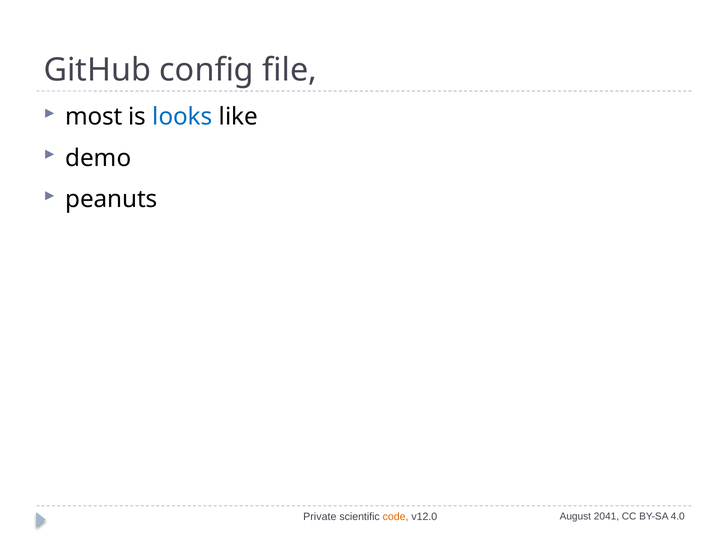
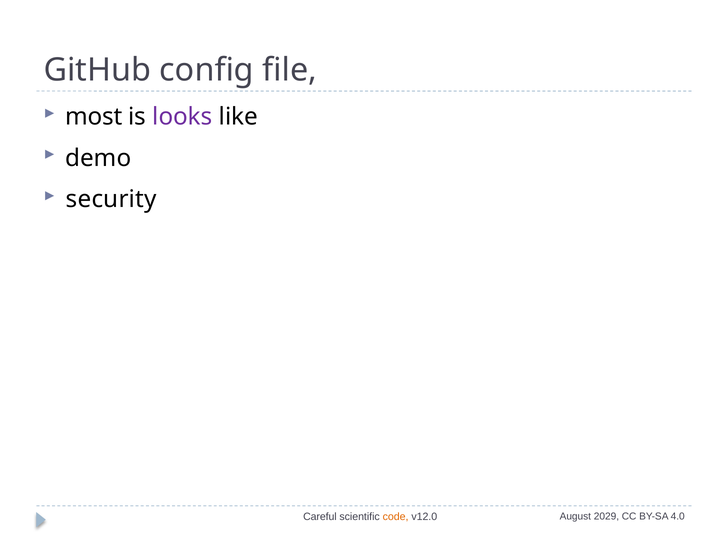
looks colour: blue -> purple (182, 117)
peanuts: peanuts -> security (111, 199)
2041: 2041 -> 2029 (606, 516)
Private: Private -> Careful (320, 517)
